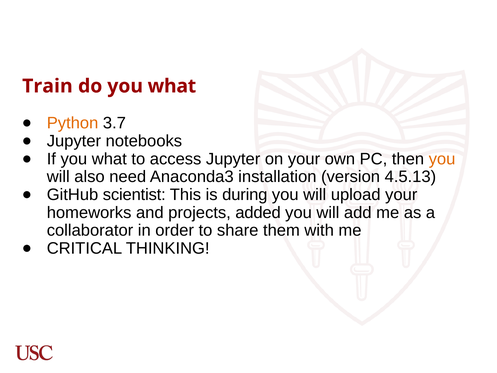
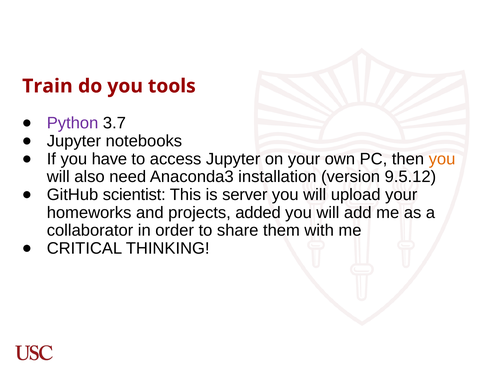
do you what: what -> tools (172, 86)
Python colour: orange -> purple (73, 123)
If you what: what -> have (109, 159)
4.5.13: 4.5.13 -> 9.5.12 (410, 177)
during: during -> server (245, 195)
